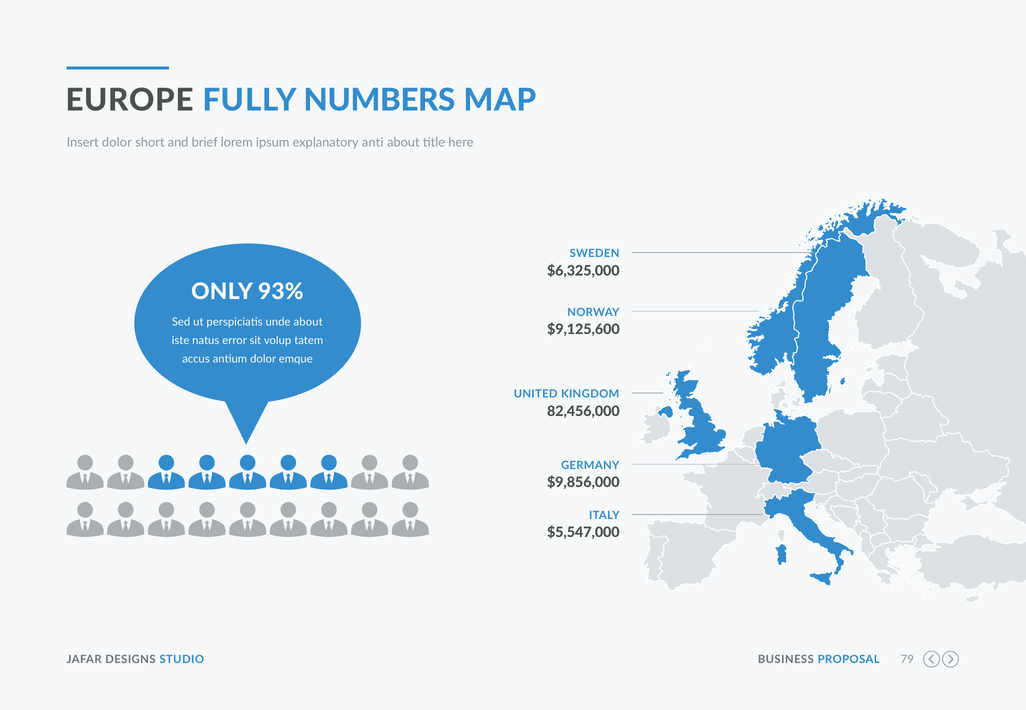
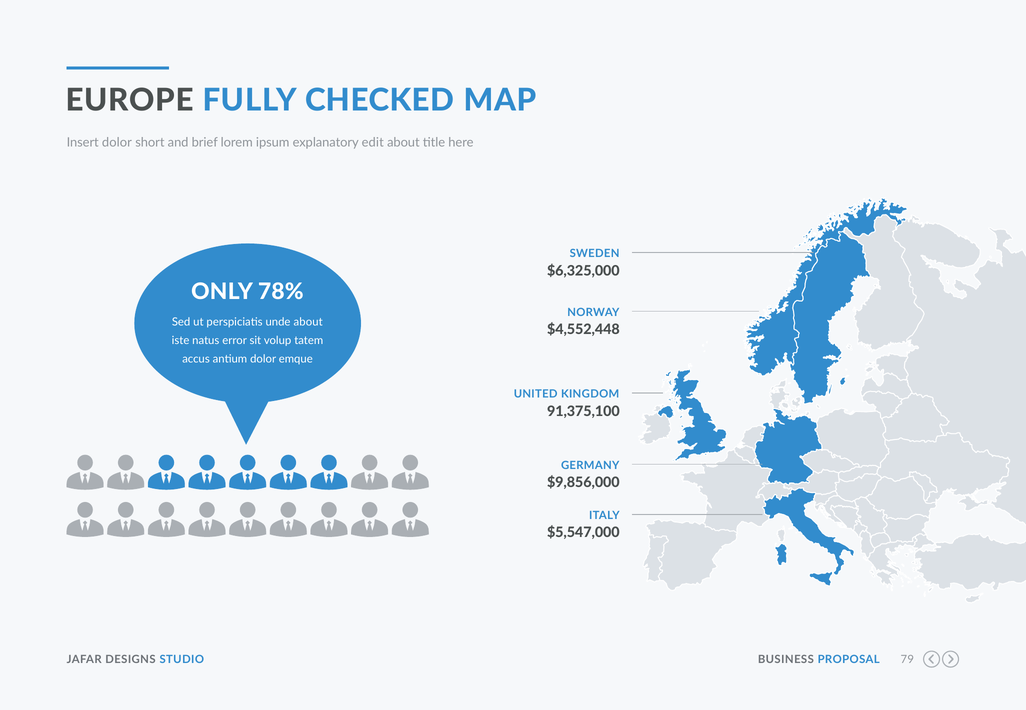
NUMBERS: NUMBERS -> CHECKED (379, 101)
anti: anti -> edit (373, 143)
93%: 93% -> 78% (281, 292)
$9,125,600: $9,125,600 -> $4,552,448 (583, 330)
82,456,000: 82,456,000 -> 91,375,100 (583, 411)
